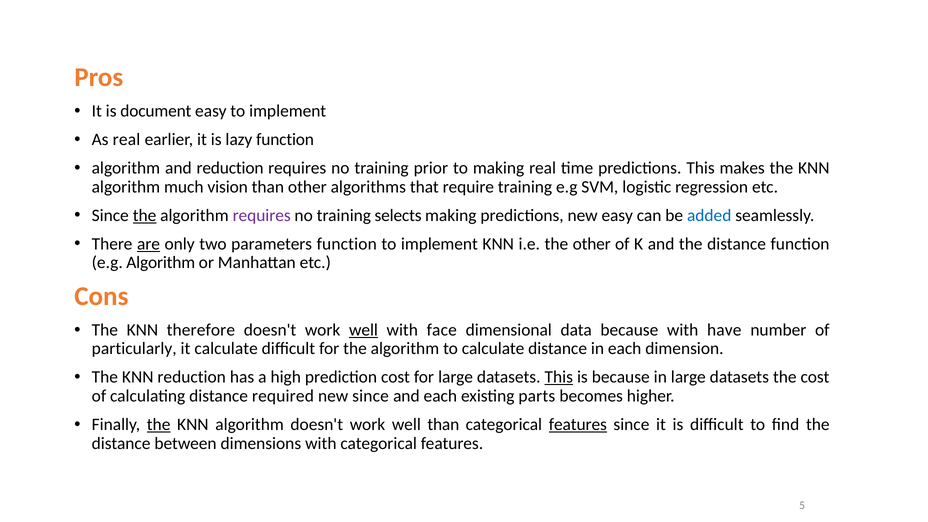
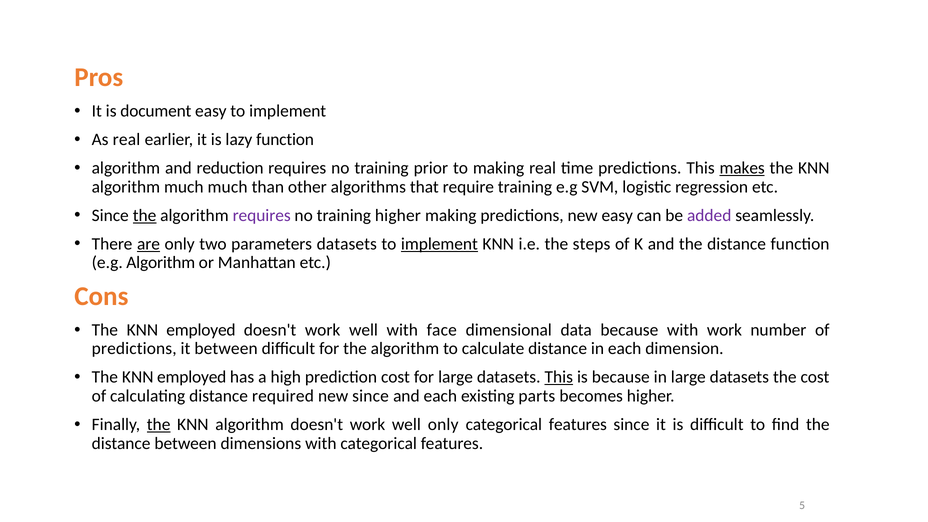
makes underline: none -> present (742, 168)
much vision: vision -> much (228, 187)
training selects: selects -> higher (398, 215)
added colour: blue -> purple (709, 215)
parameters function: function -> datasets (347, 244)
implement underline: none -> present (439, 244)
the other: other -> steps (592, 244)
therefore: therefore -> employed (201, 330)
well underline: present -> none (364, 330)
with have: have -> work (724, 330)
particularly: particularly -> predictions (134, 349)
it calculate: calculate -> between (226, 349)
reduction: reduction -> employed (192, 377)
well than: than -> only (443, 424)
features underline: present -> none (578, 424)
